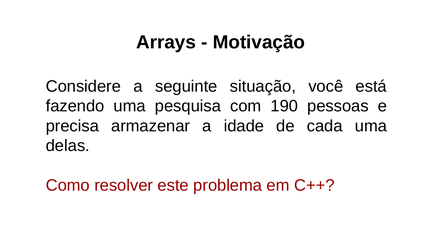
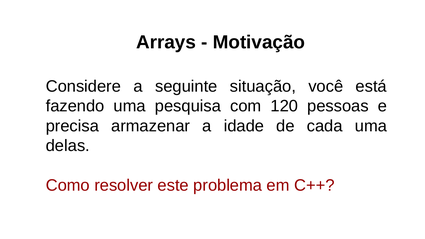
190: 190 -> 120 (284, 106)
